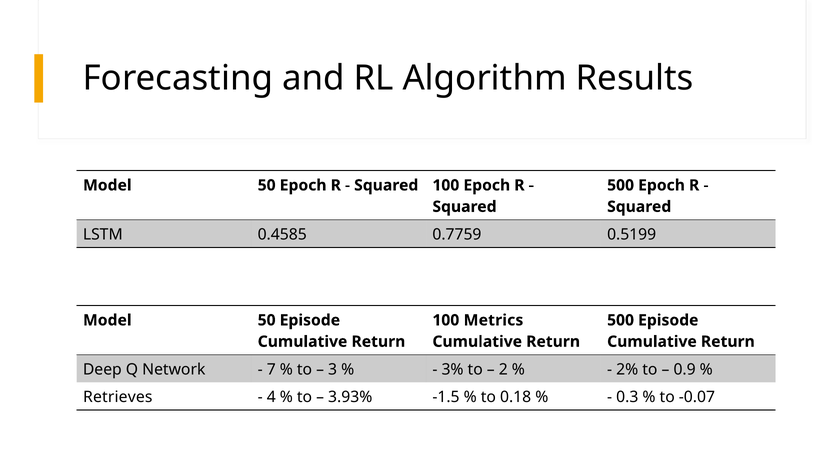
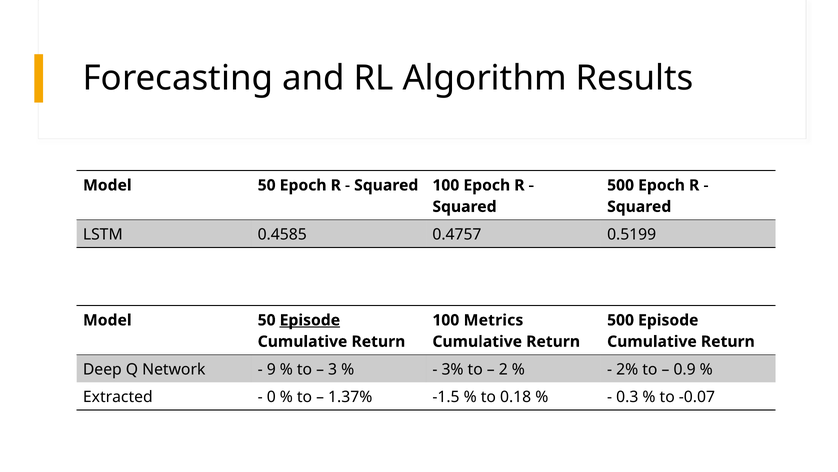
0.7759: 0.7759 -> 0.4757 (457, 234)
Episode underline: none -> present (310, 320)
7: 7 -> 9 (271, 369)
Retrieves: Retrieves -> Extracted (118, 397)
4: 4 -> 0 (271, 397)
3.93%: 3.93% -> 1.37% (350, 397)
